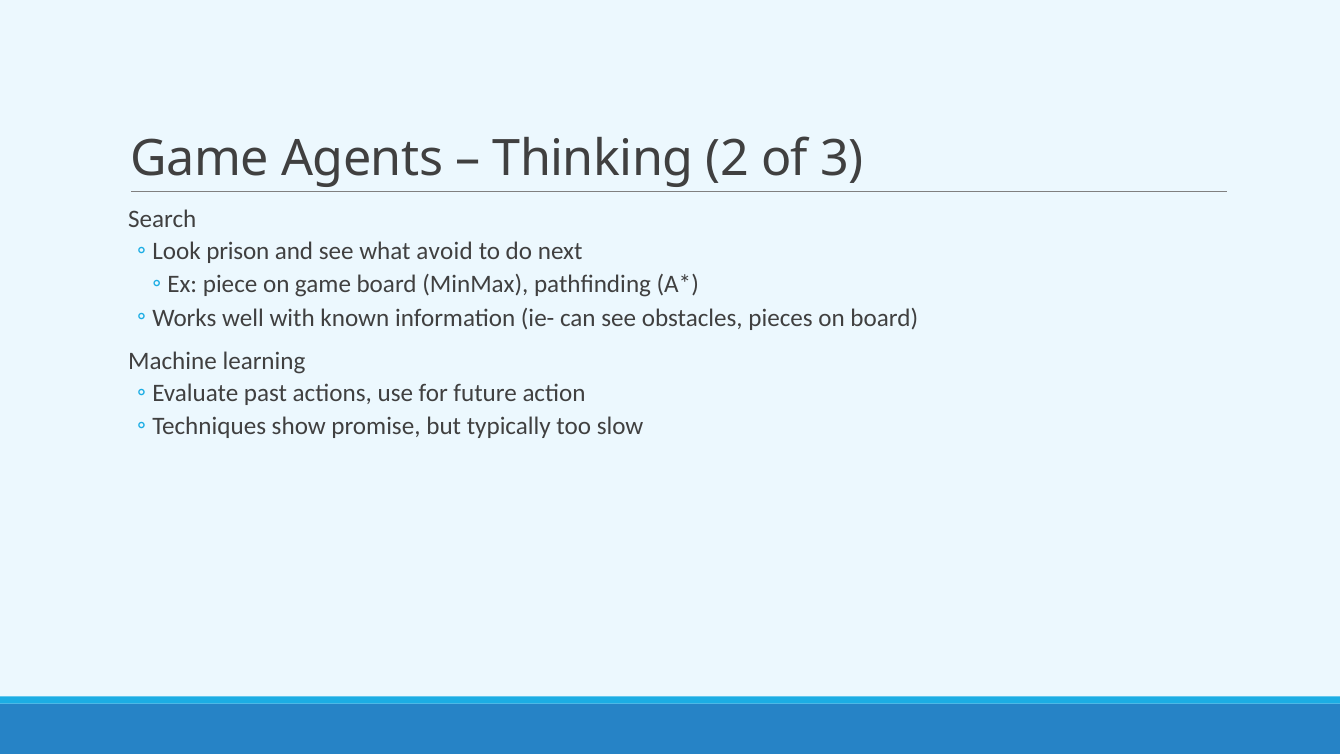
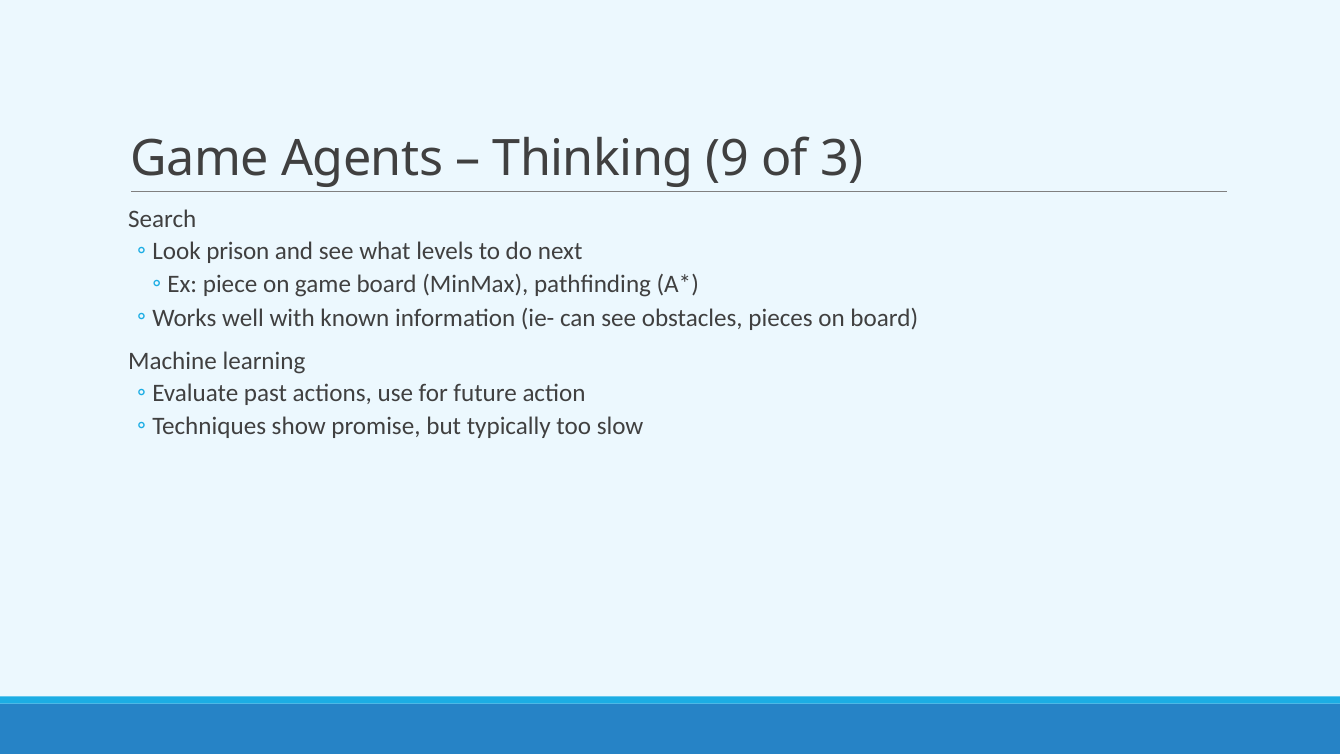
2: 2 -> 9 (727, 159)
avoid: avoid -> levels (445, 251)
